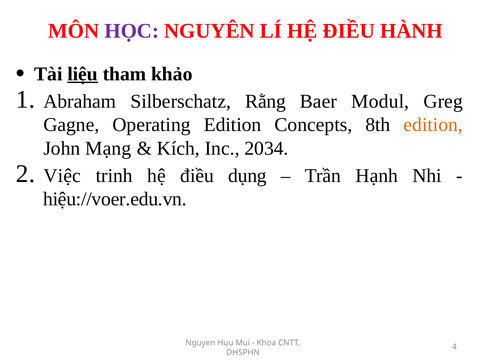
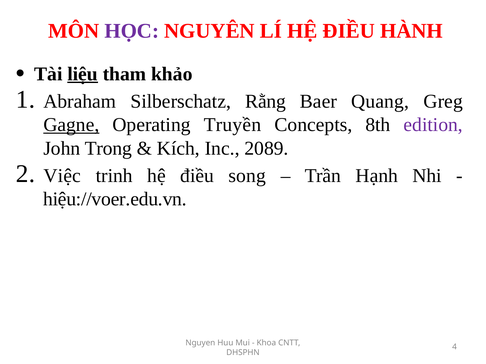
Modul: Modul -> Quang (380, 101)
Gagne underline: none -> present (71, 125)
Operating Edition: Edition -> Truyền (233, 125)
edition colour: orange -> purple (433, 125)
Mạng: Mạng -> Trong (108, 148)
2034: 2034 -> 2089 (266, 148)
dụng: dụng -> song (247, 176)
